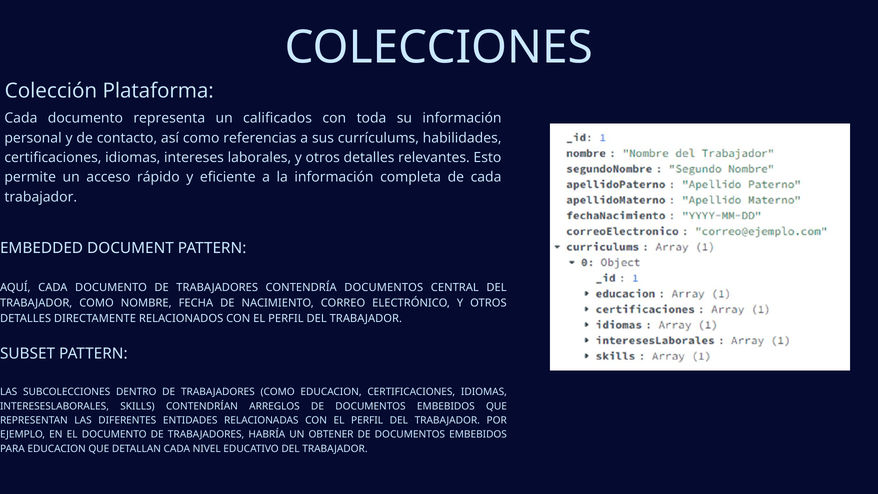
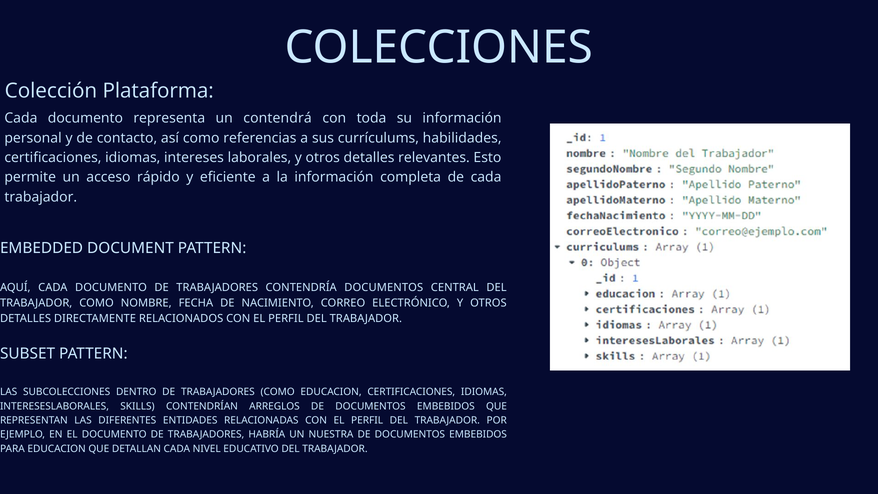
calificados: calificados -> contendrá (277, 118)
OBTENER: OBTENER -> NUESTRA (331, 434)
